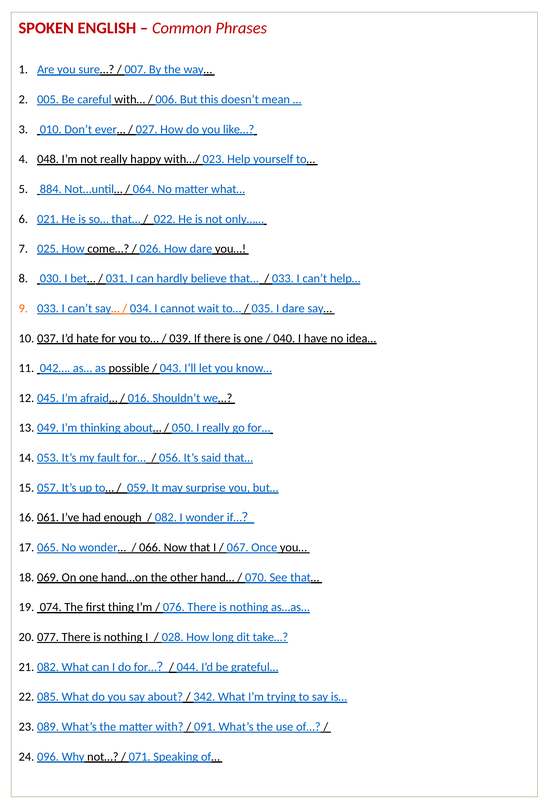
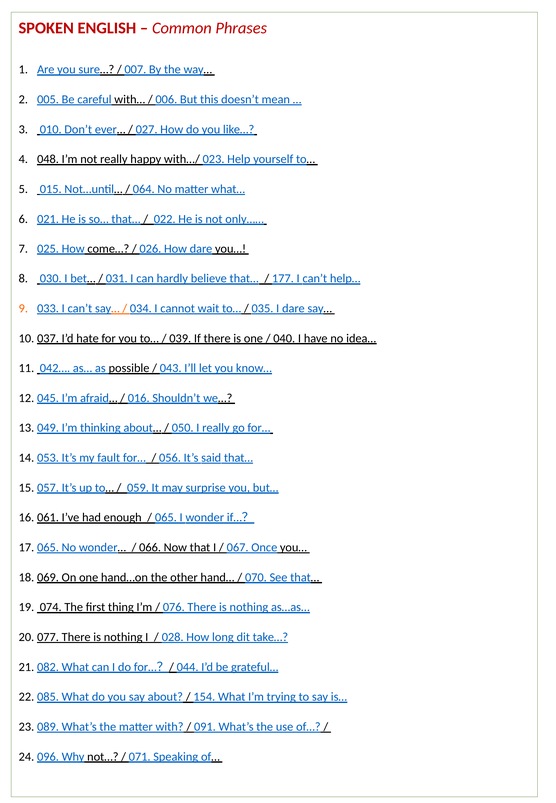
884: 884 -> 015 (51, 189)
033: 033 -> 177 (283, 279)
082: 082 -> 065 (166, 518)
342: 342 -> 154 (204, 697)
